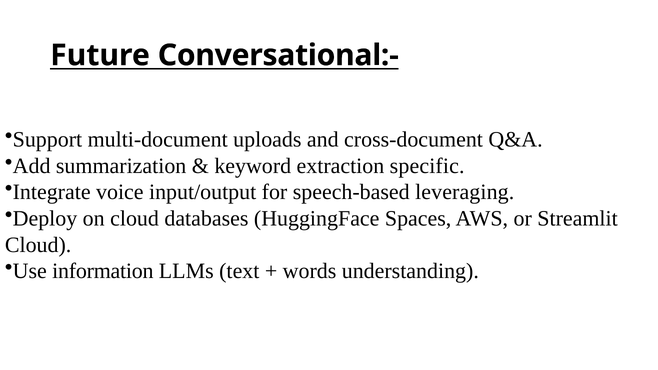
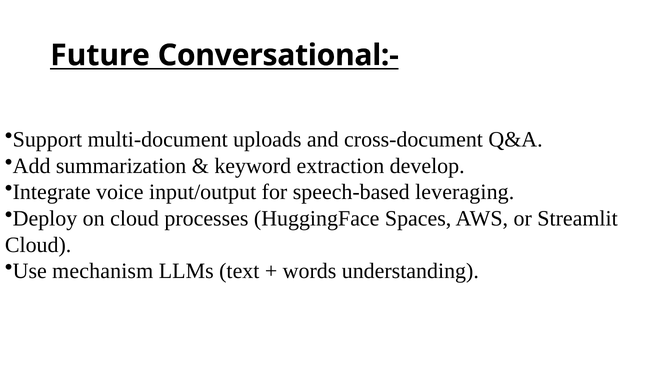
specific: specific -> develop (427, 166)
databases: databases -> processes (206, 219)
information: information -> mechanism (103, 271)
